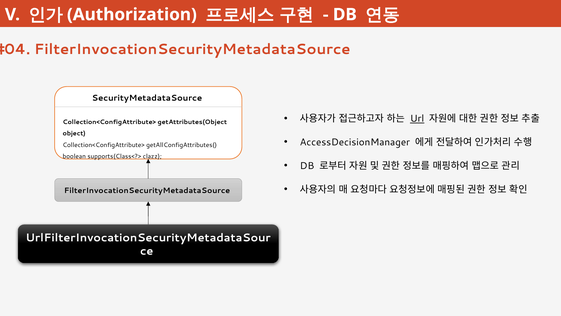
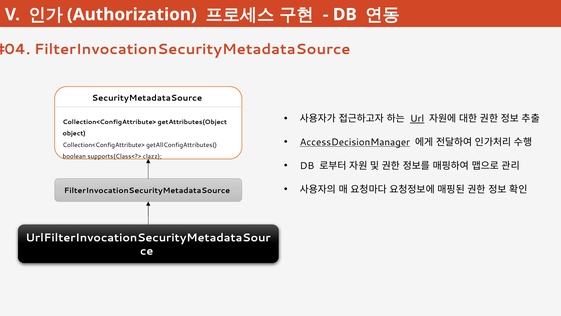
AccessDecisionManager underline: none -> present (355, 142)
